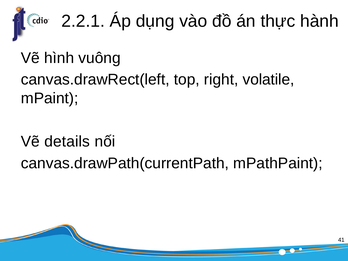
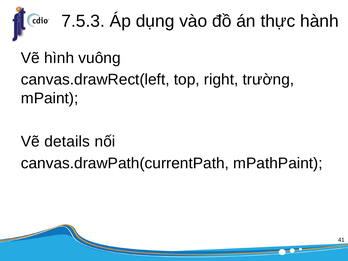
2.2.1: 2.2.1 -> 7.5.3 (83, 21)
volatile: volatile -> trường (268, 80)
